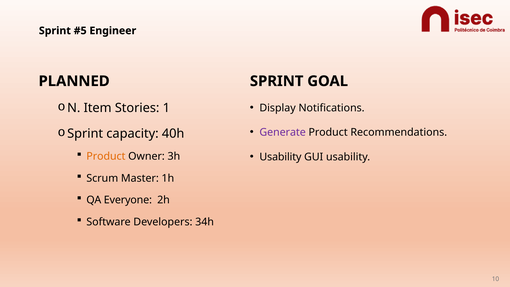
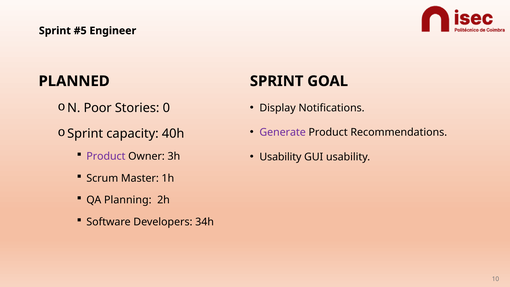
Item: Item -> Poor (98, 108)
1: 1 -> 0 (166, 108)
Product colour: orange -> purple (106, 156)
Everyone: Everyone -> Planning (128, 200)
